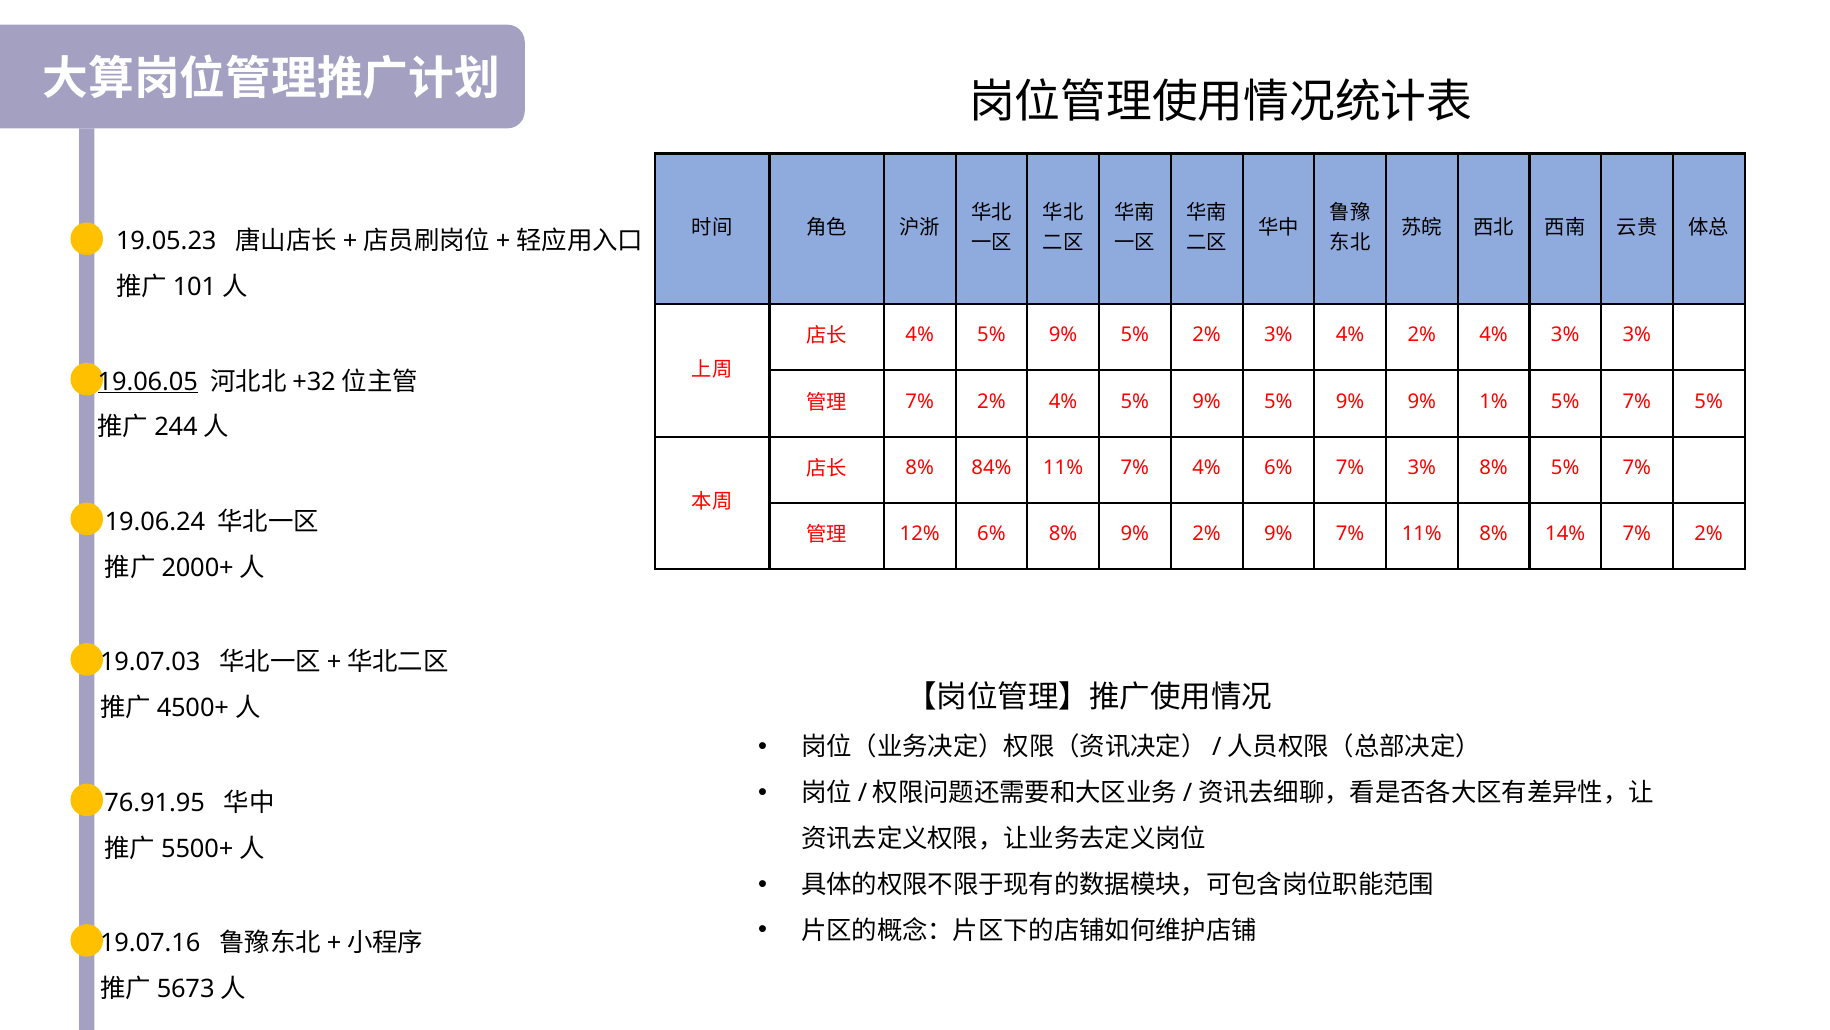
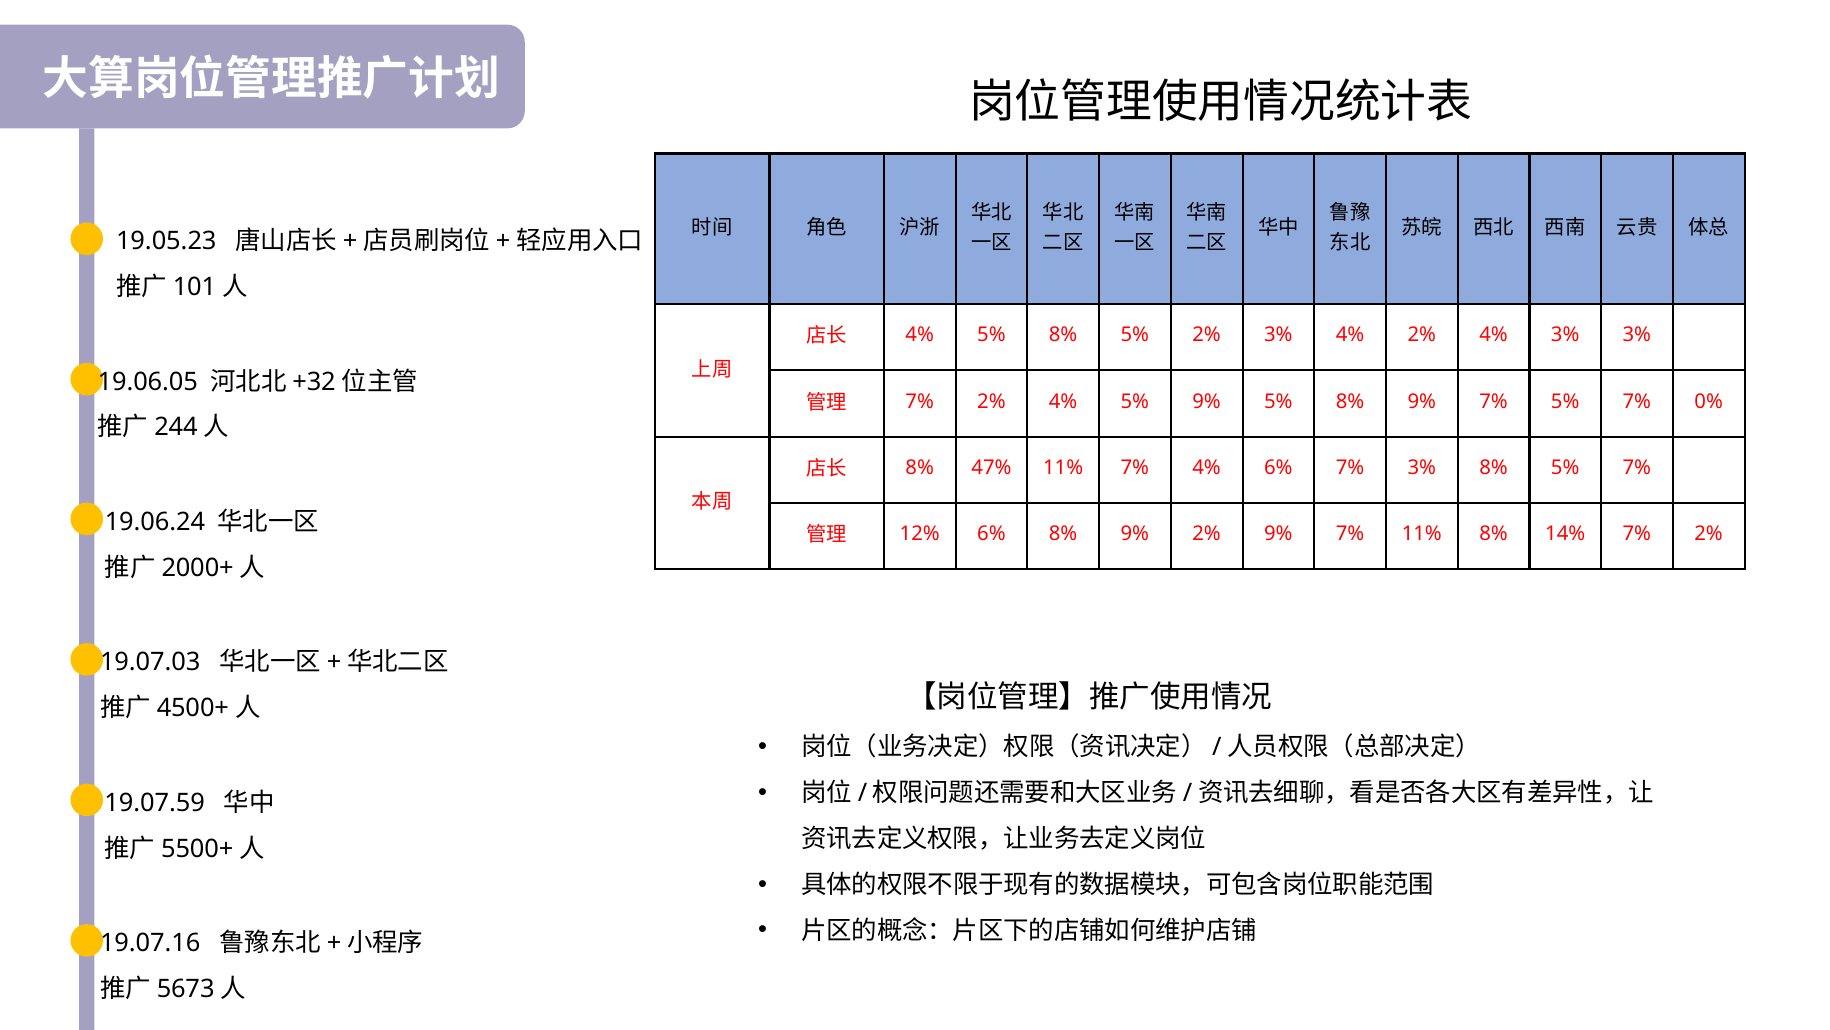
9%: 9% -> 8% (1063, 335)
19.06.05 underline: present -> none (148, 381)
9% 5% 9%: 9% -> 8% (1350, 401)
1%: 1% -> 7% (1494, 401)
7% 5%: 5% -> 0% (1709, 401)
84%: 84% -> 47% (991, 467)
76.91.95: 76.91.95 -> 19.07.59 (155, 803)
